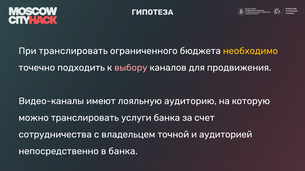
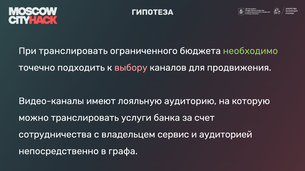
необходимо colour: yellow -> light green (250, 51)
точной: точной -> сервис (173, 135)
в банка: банка -> графа (123, 152)
